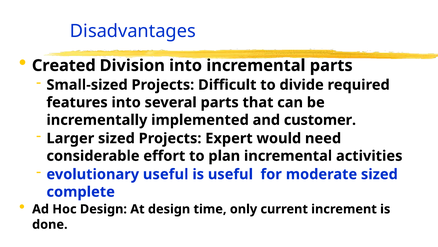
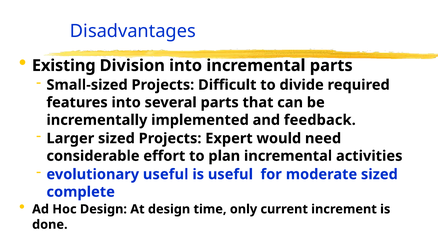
Created: Created -> Existing (64, 65)
customer: customer -> feedback (320, 120)
